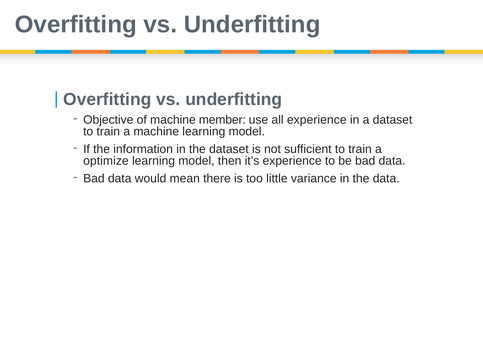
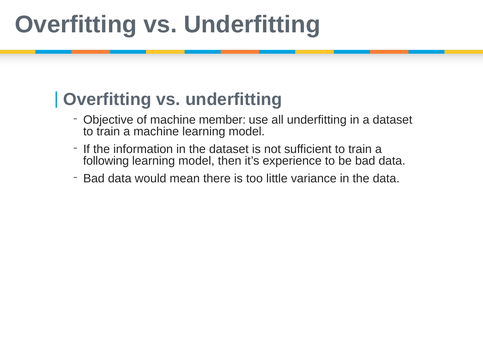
all experience: experience -> underfitting (317, 120)
optimize: optimize -> following (106, 161)
